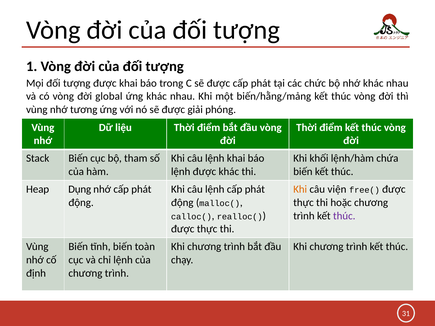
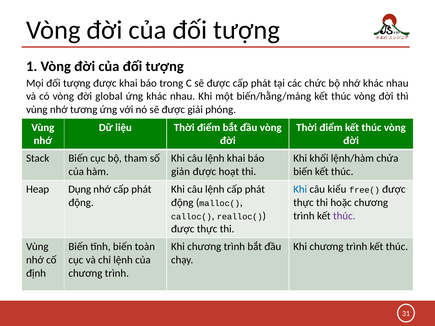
lệnh: lệnh -> giản (181, 172)
được khác: khác -> hoạt (229, 172)
Khi colour: orange -> blue (300, 189)
viện: viện -> kiểu (337, 189)
